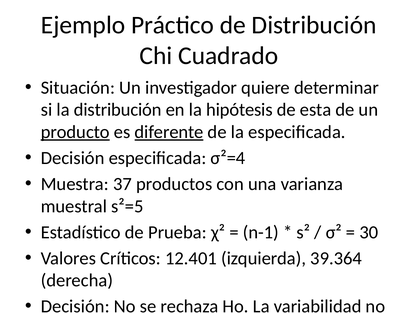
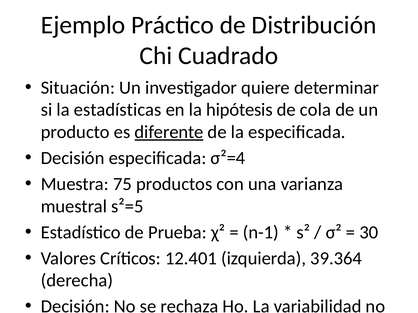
la distribución: distribución -> estadísticas (118, 110)
esta: esta -> cola (315, 110)
producto underline: present -> none (75, 132)
37: 37 -> 75 (122, 184)
